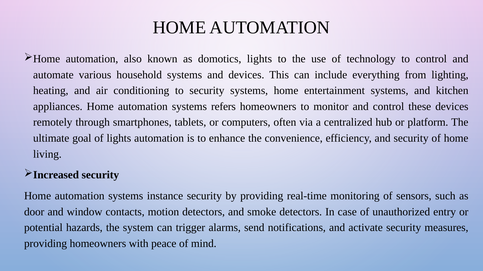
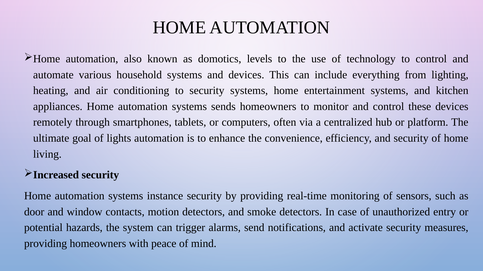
domotics lights: lights -> levels (260, 59)
refers: refers -> sends (223, 107)
